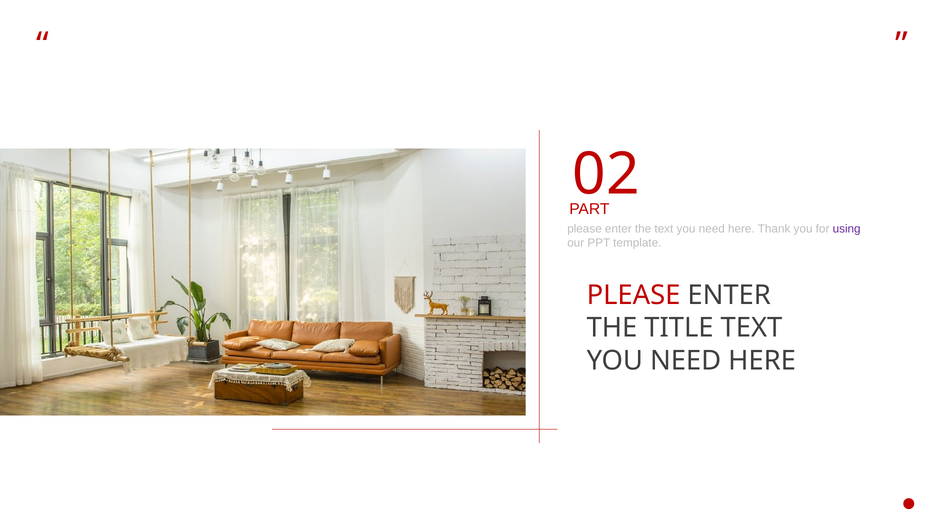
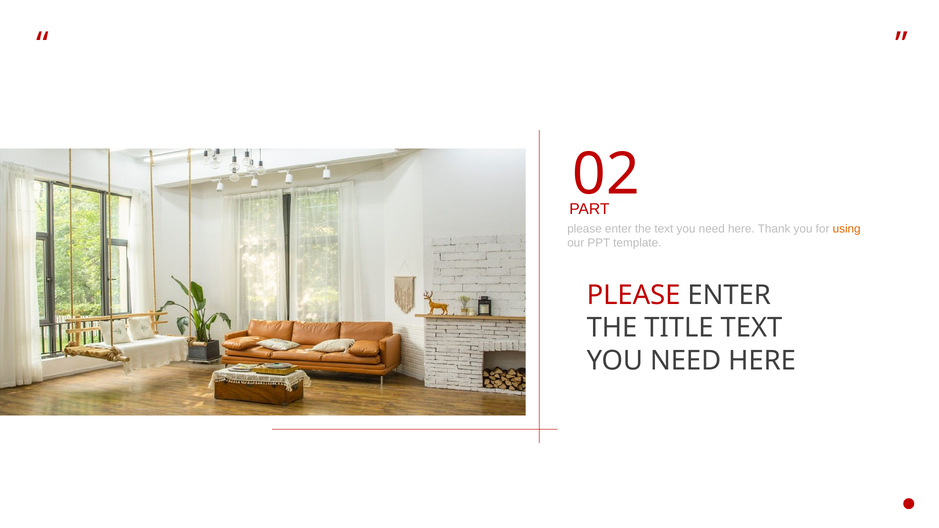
using colour: purple -> orange (847, 229)
